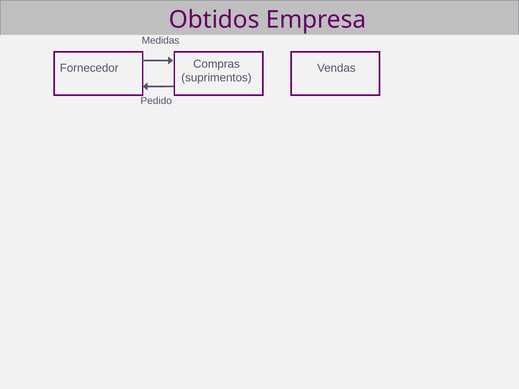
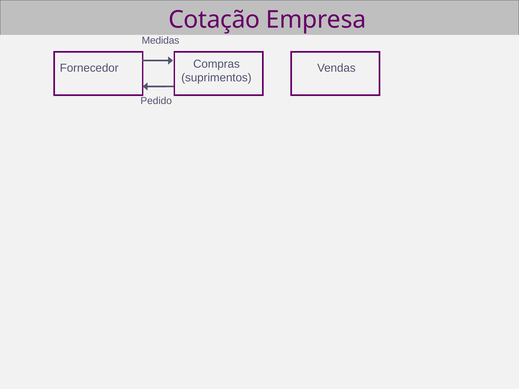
Obtidos: Obtidos -> Cotação (214, 20)
